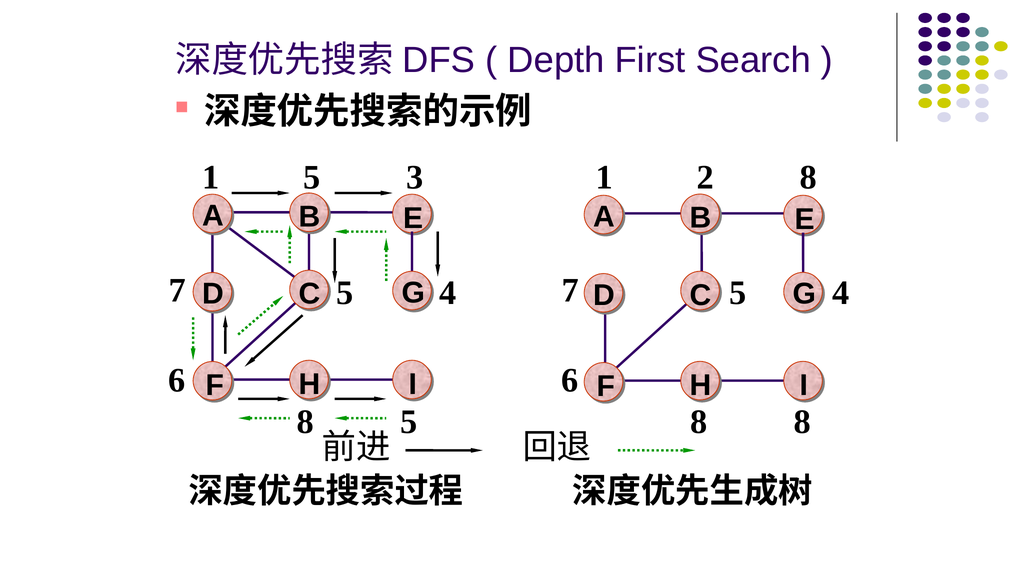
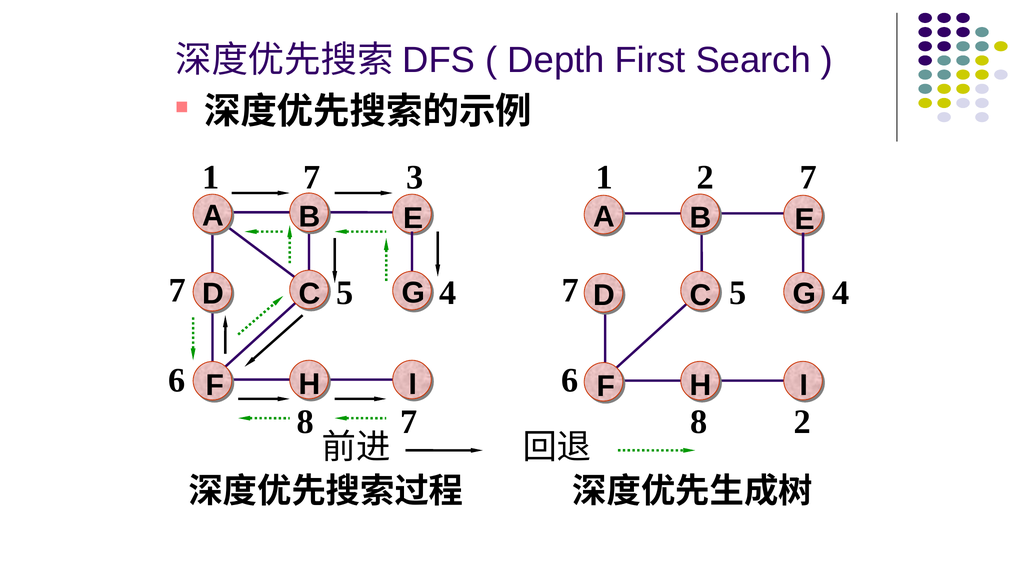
1 5: 5 -> 7 (312, 177)
2 8: 8 -> 7 (808, 177)
8 5: 5 -> 7 (409, 422)
8 8: 8 -> 2 (802, 422)
